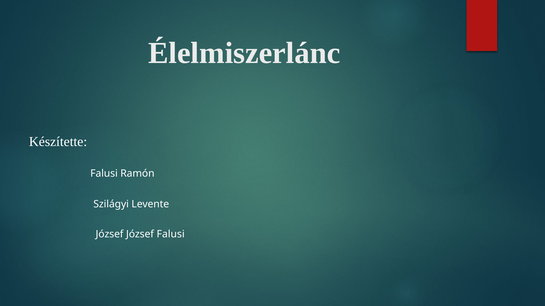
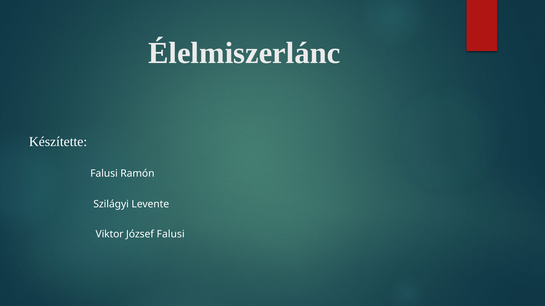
József: József -> Viktor (110, 235)
